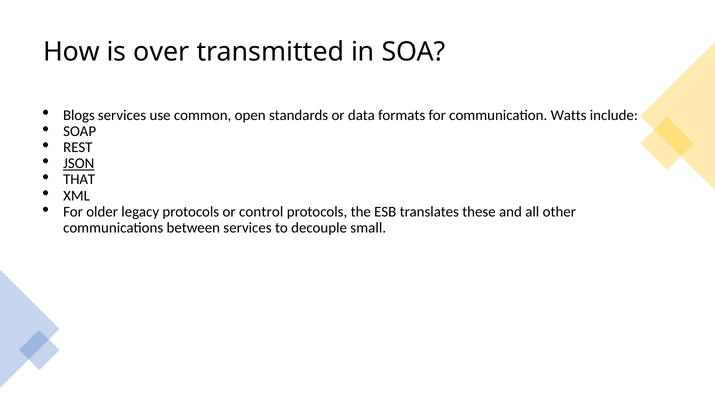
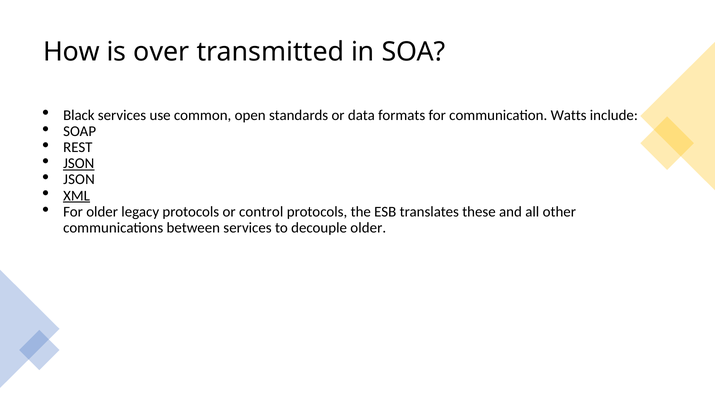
Blogs: Blogs -> Black (79, 115)
THAT: THAT -> JSON (79, 180)
XML underline: none -> present (77, 196)
decouple small: small -> older (368, 228)
